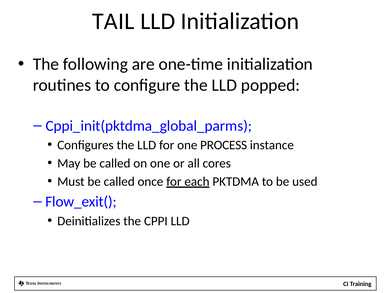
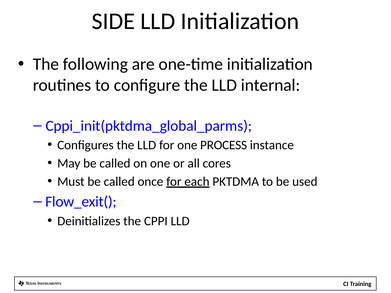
TAIL: TAIL -> SIDE (113, 21)
popped: popped -> internal (271, 85)
